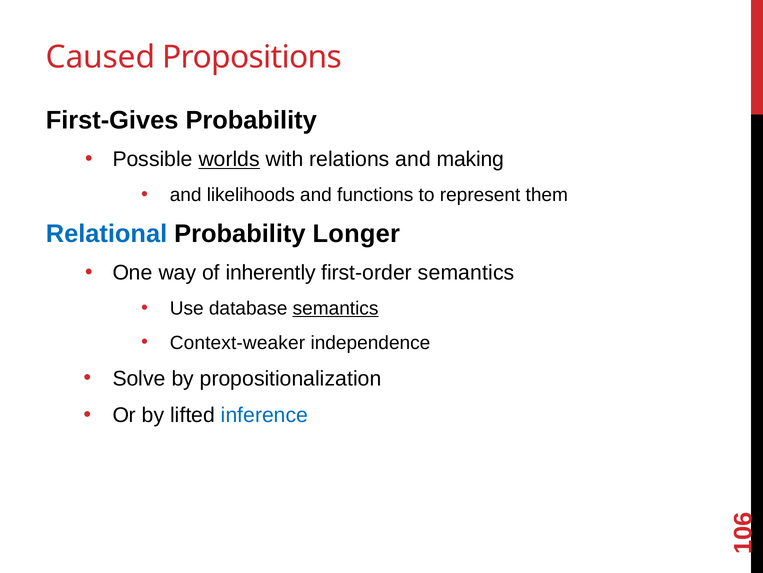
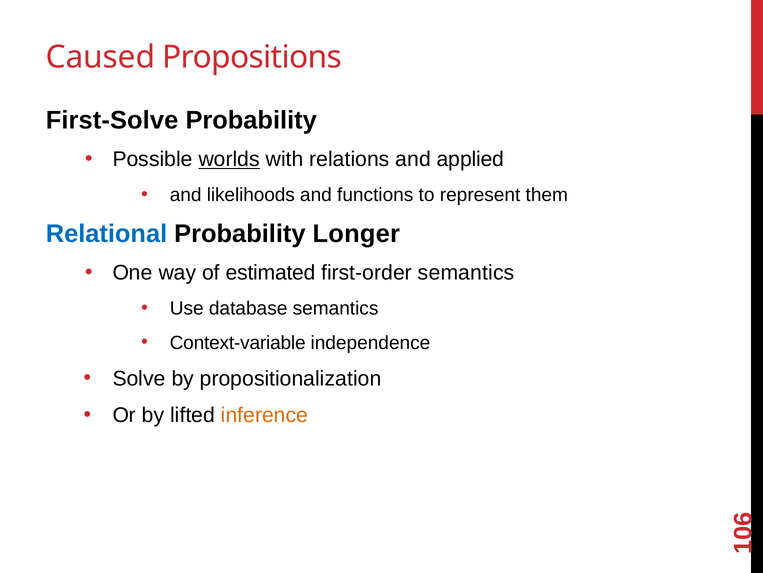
First-Gives: First-Gives -> First-Solve (112, 120)
making: making -> applied (470, 159)
inherently: inherently -> estimated (271, 272)
semantics underline: present -> none (336, 308)
Context-weaker: Context-weaker -> Context-variable (238, 342)
inference colour: blue -> orange (265, 415)
